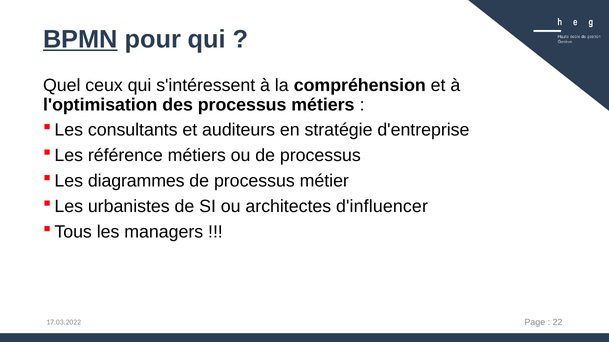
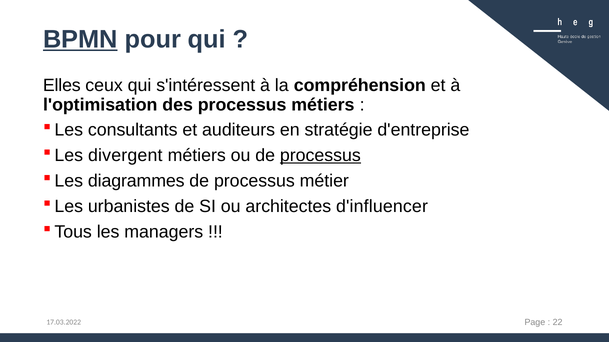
Quel: Quel -> Elles (62, 86)
référence: référence -> divergent (125, 156)
processus underline: none -> present (320, 156)
